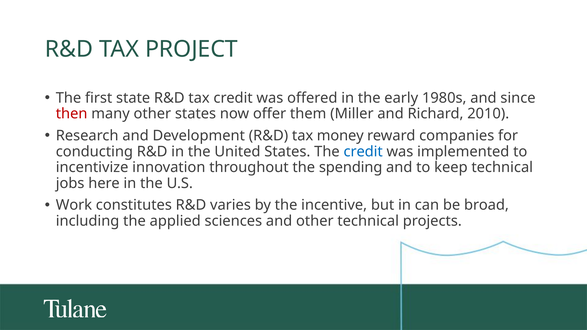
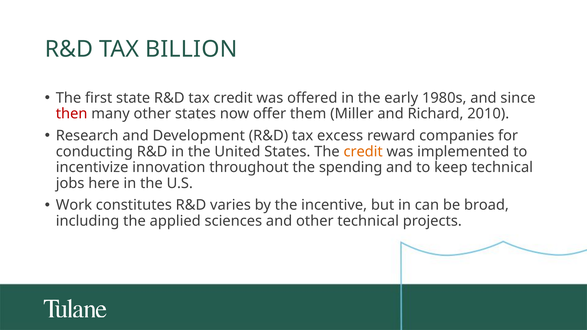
PROJECT: PROJECT -> BILLION (191, 49)
money: money -> excess (340, 136)
credit colour: blue -> orange (363, 152)
